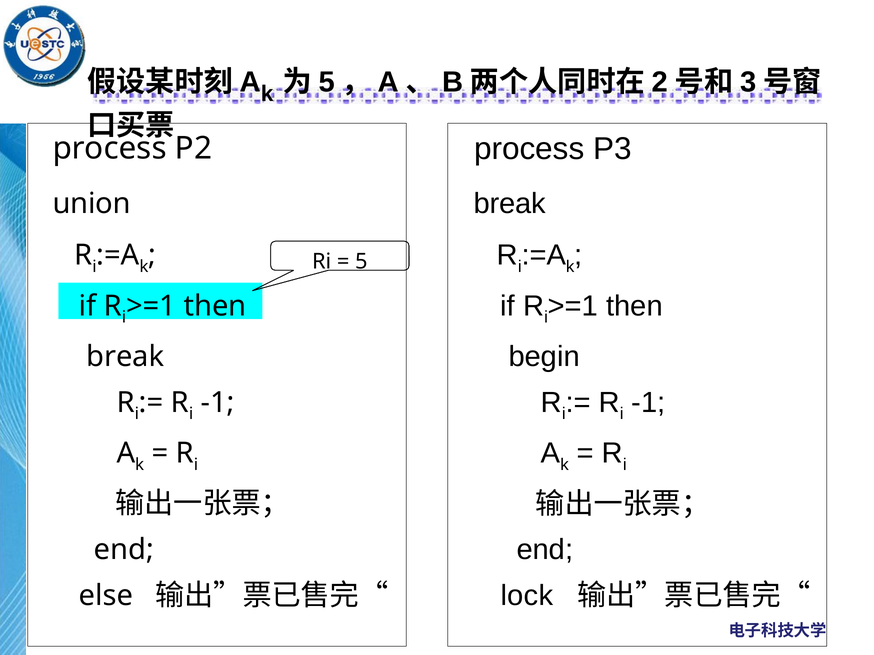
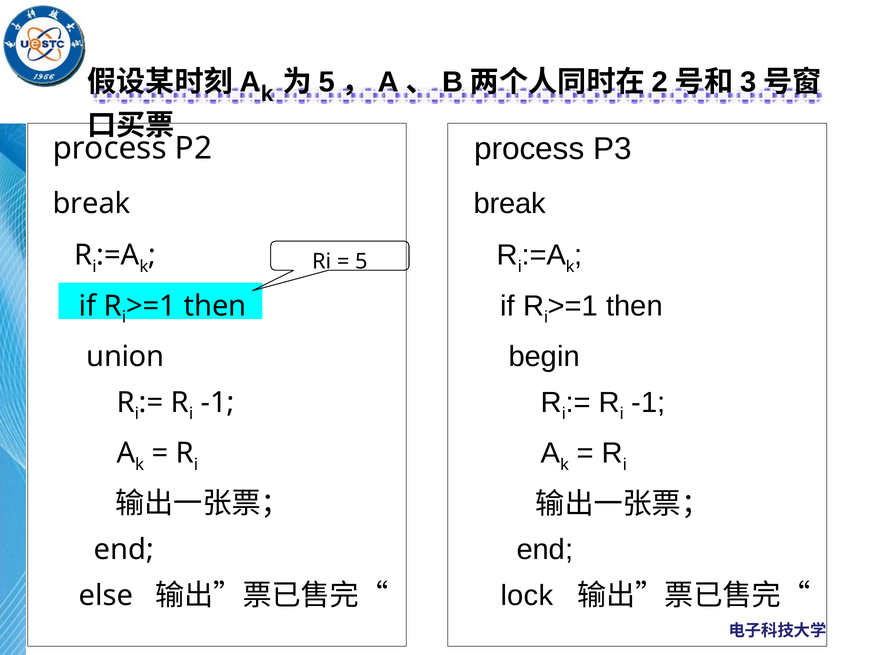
union: union -> break (92, 204)
break: break -> union (125, 357)
